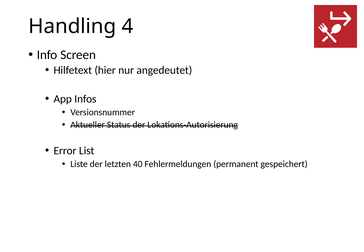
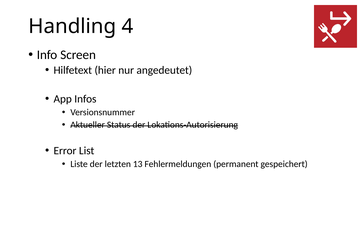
40: 40 -> 13 (138, 164)
